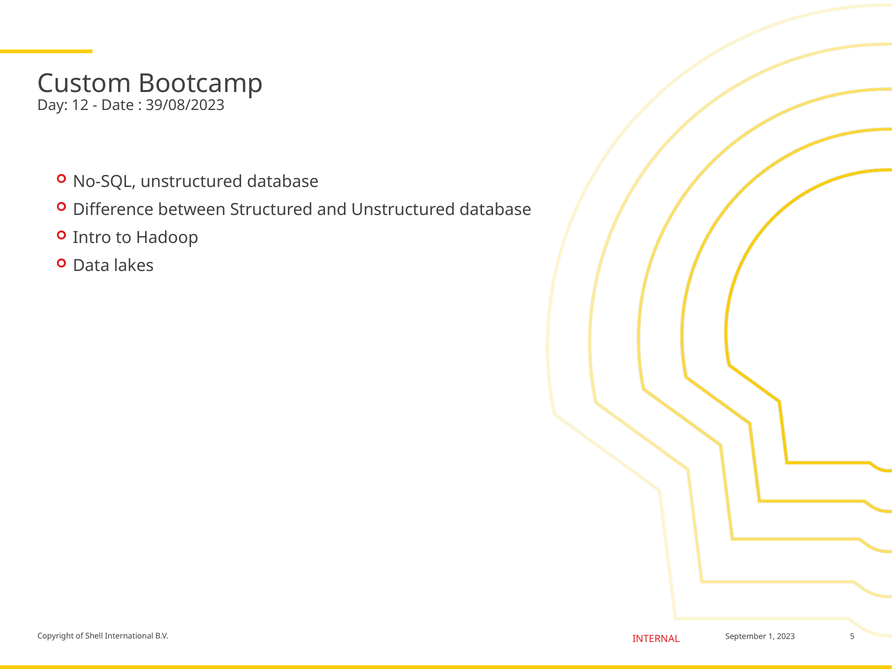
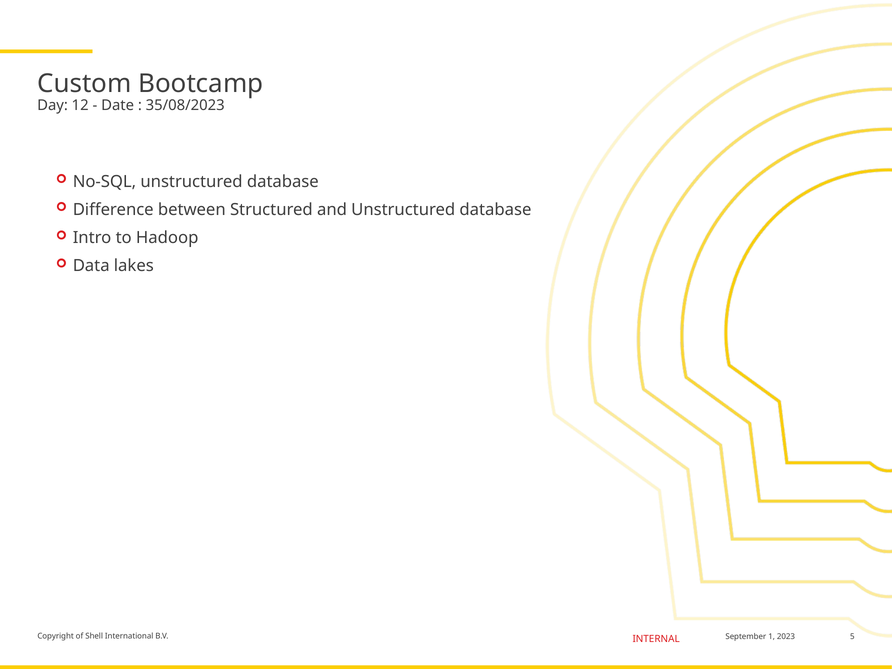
39/08/2023: 39/08/2023 -> 35/08/2023 (185, 106)
